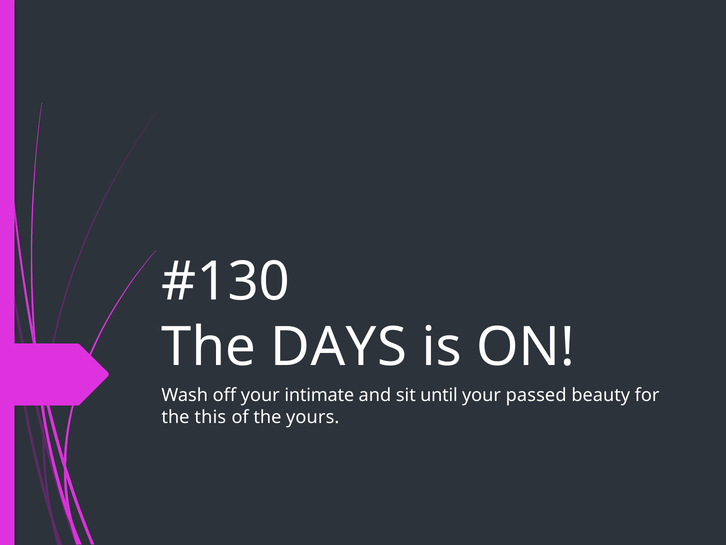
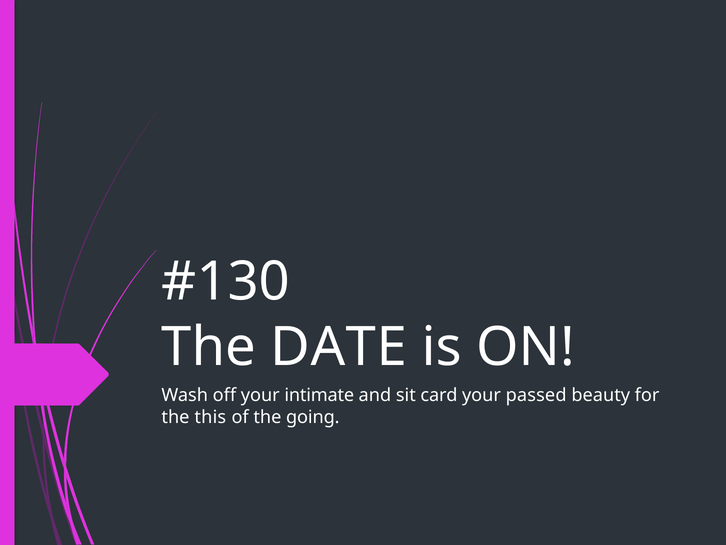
DAYS: DAYS -> DATE (339, 347)
until: until -> card (439, 395)
yours: yours -> going (313, 417)
